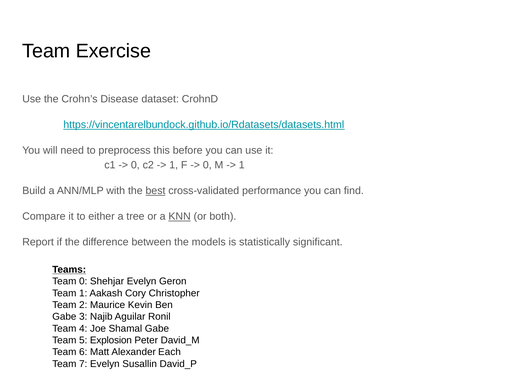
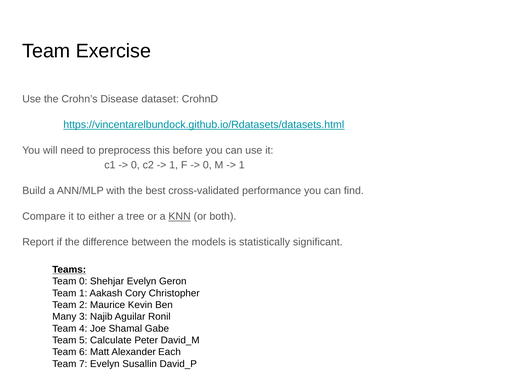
best underline: present -> none (155, 191)
Gabe: Gabe -> Many (64, 317)
Explosion: Explosion -> Calculate (111, 341)
